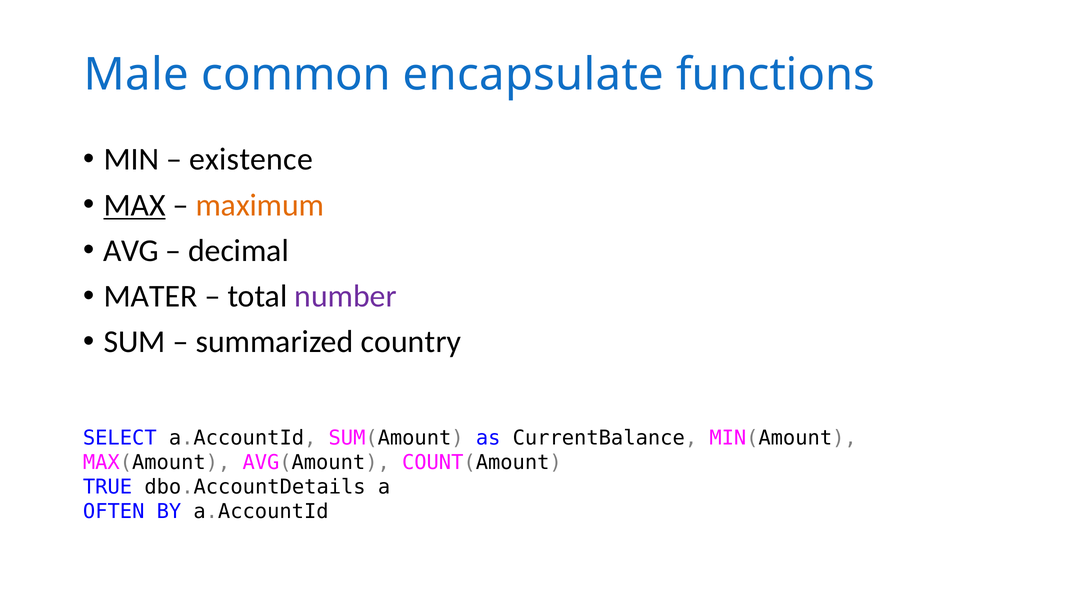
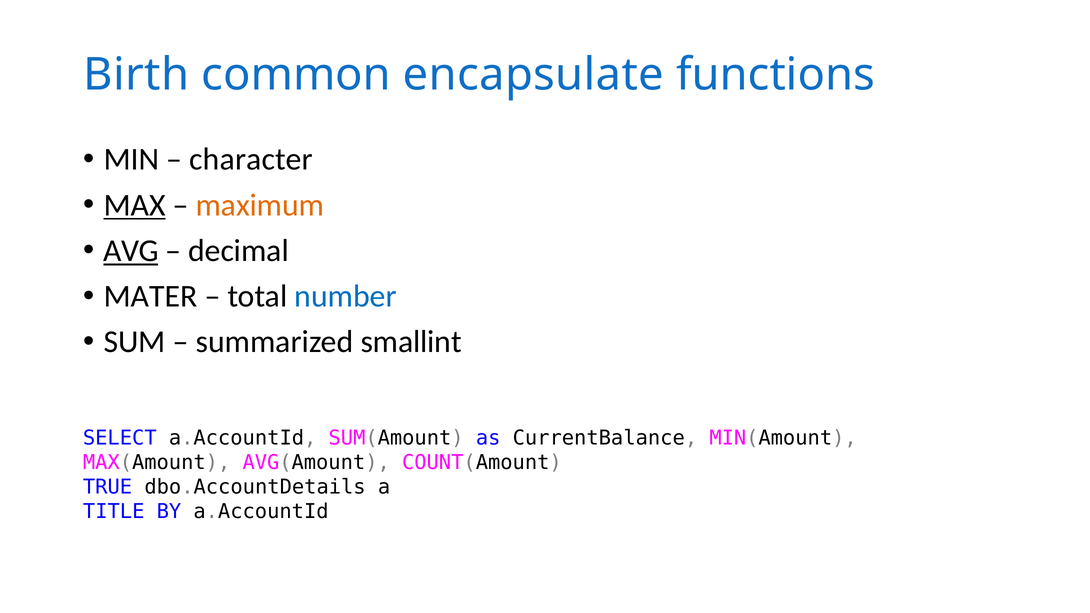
Male: Male -> Birth (136, 75)
existence: existence -> character (251, 159)
AVG underline: none -> present (131, 251)
number colour: purple -> blue (346, 296)
country: country -> smallint (411, 342)
OFTEN: OFTEN -> TITLE (114, 511)
